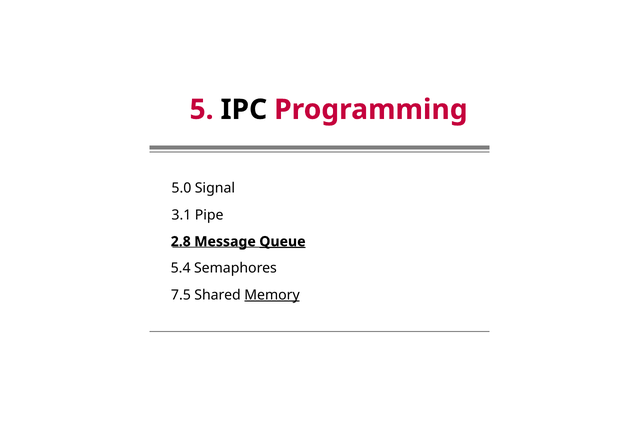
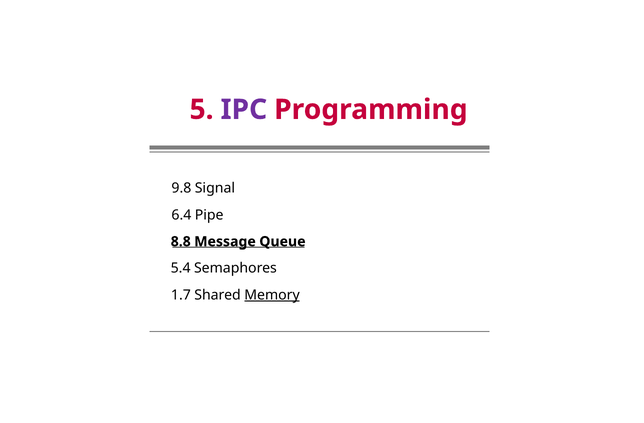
IPC colour: black -> purple (244, 110)
5.0: 5.0 -> 9.8 (181, 188)
3.1: 3.1 -> 6.4 (181, 215)
2.8: 2.8 -> 8.8 (181, 242)
Queue underline: present -> none (282, 242)
7.5: 7.5 -> 1.7 (181, 295)
